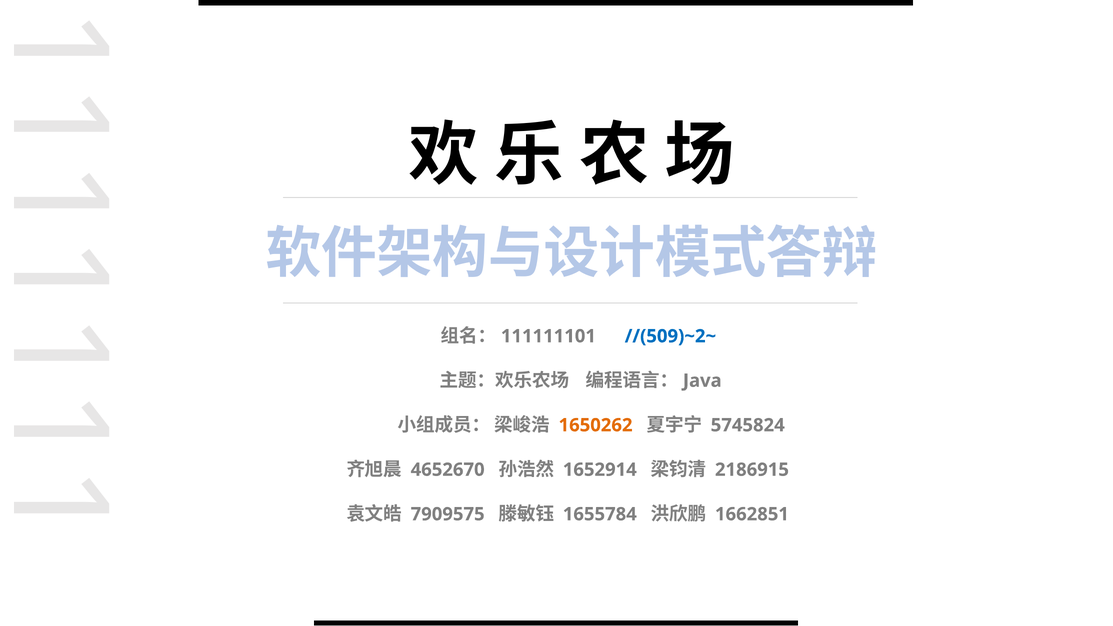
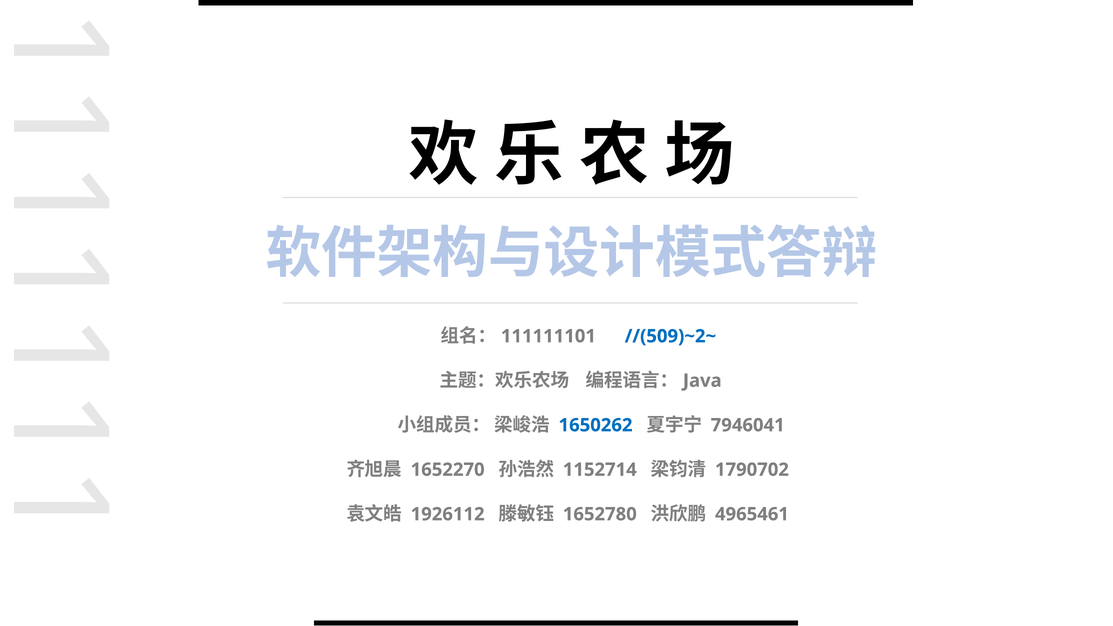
1650262 colour: orange -> blue (596, 425)
5745824: 5745824 -> 7946041 (748, 425)
4652670: 4652670 -> 1652270 (448, 470)
1652914: 1652914 -> 1152714 (600, 470)
2186915: 2186915 -> 1790702 (752, 470)
7909575: 7909575 -> 1926112 (448, 514)
1655784: 1655784 -> 1652780 (600, 514)
1662851: 1662851 -> 4965461 (752, 514)
